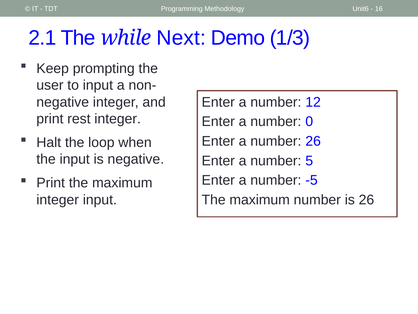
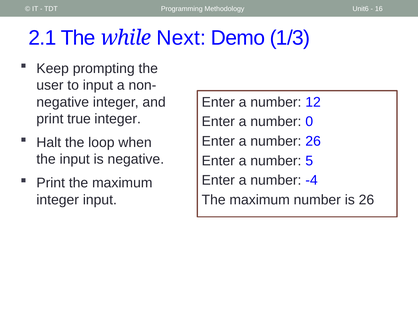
rest: rest -> true (79, 119)
-5: -5 -> -4 (312, 180)
